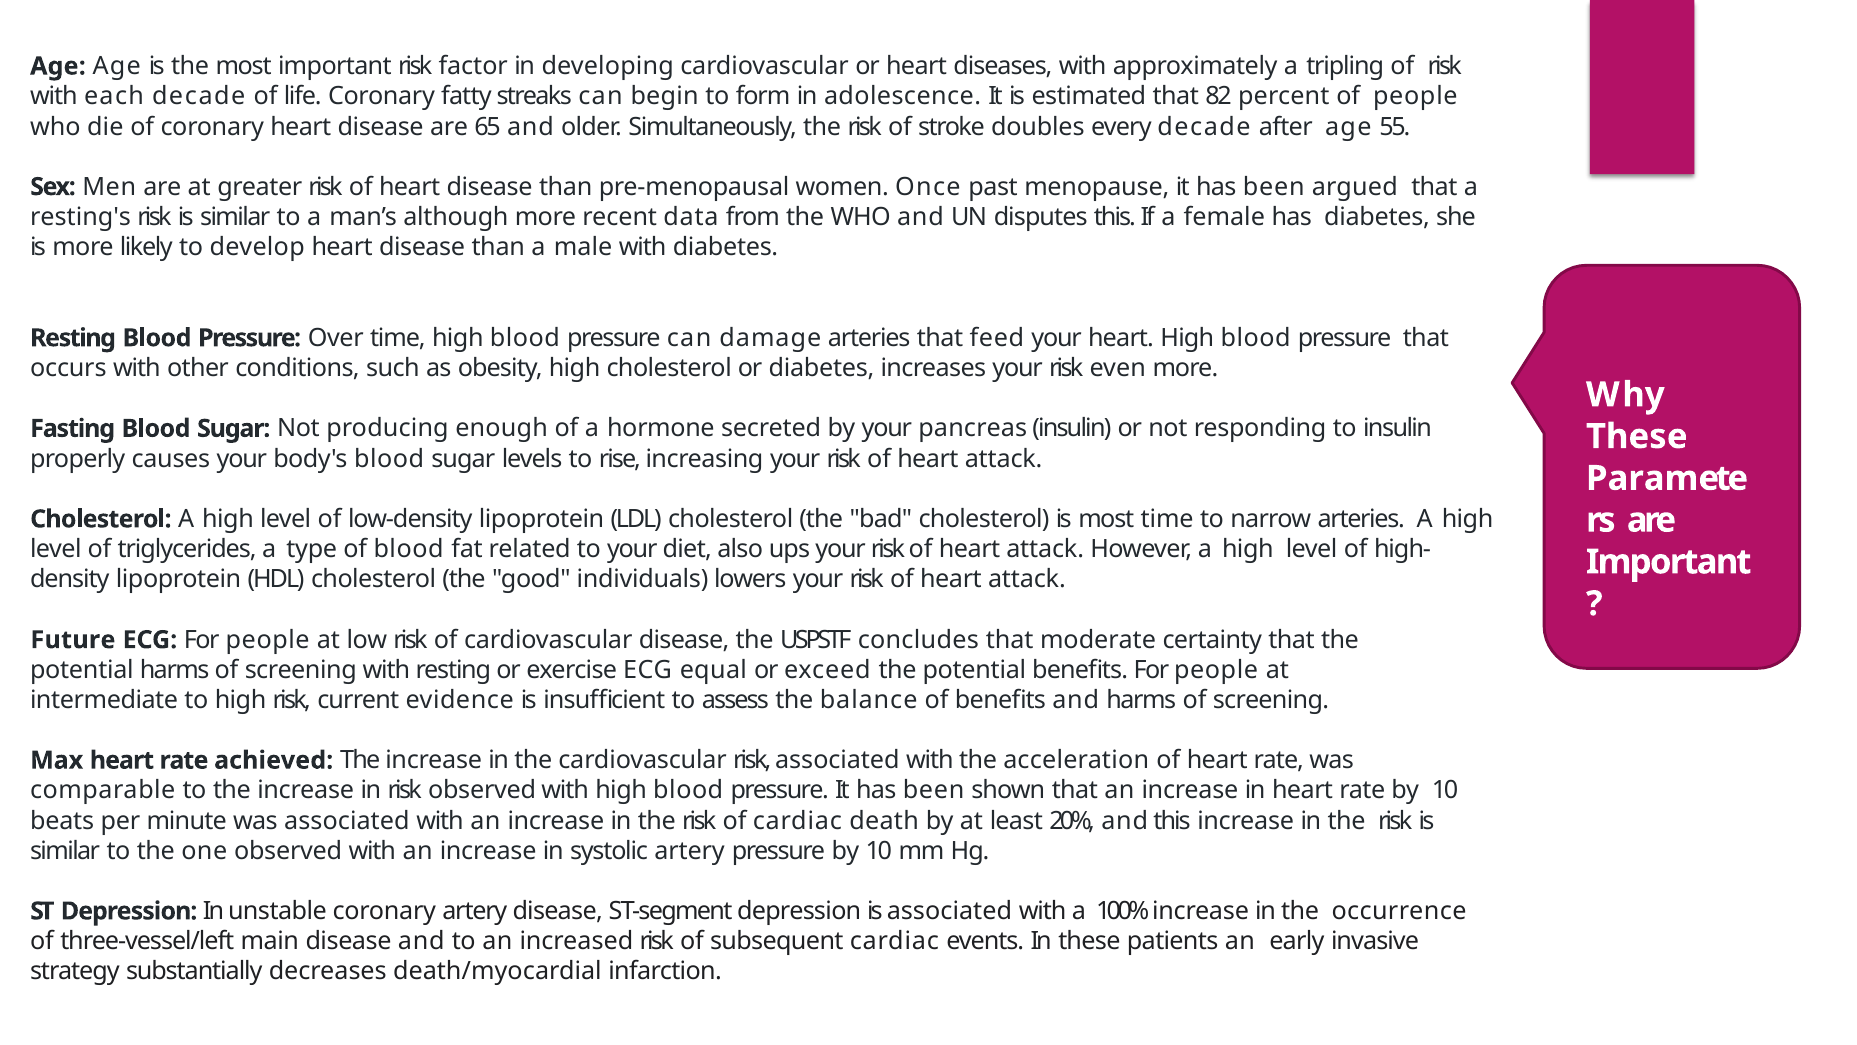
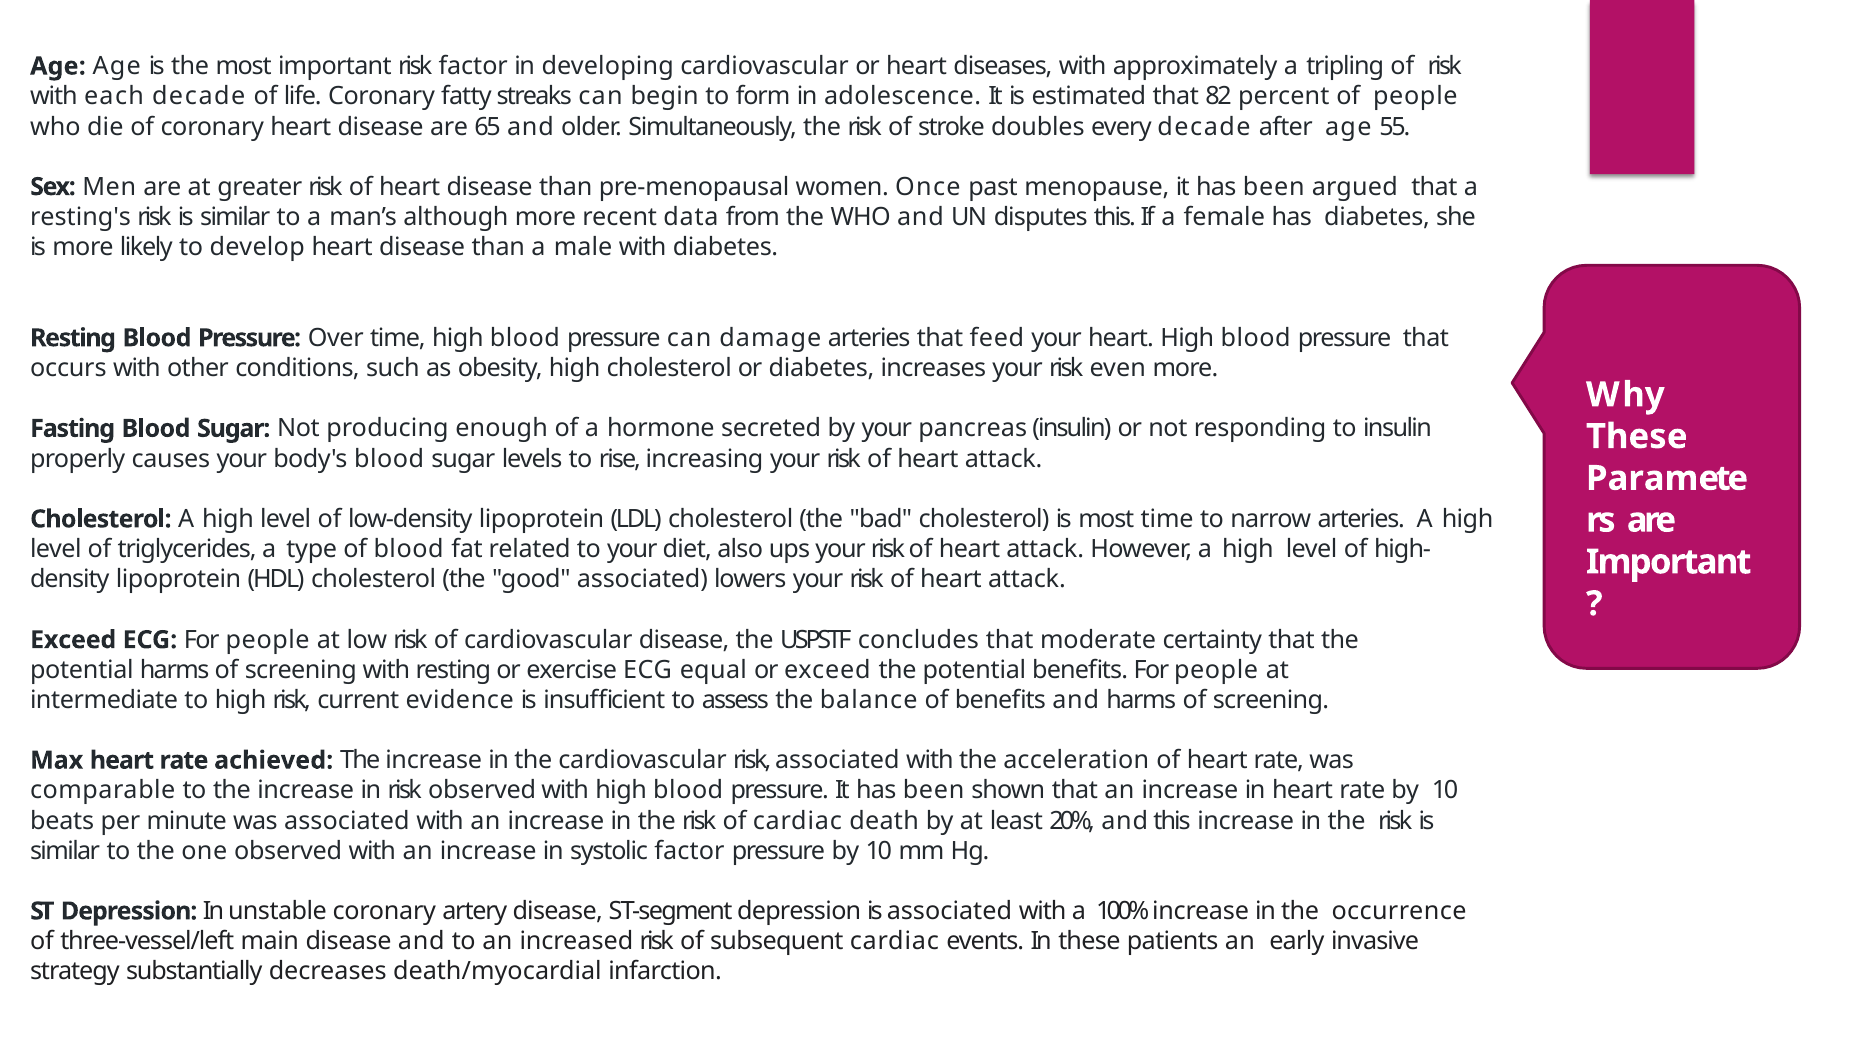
good individuals: individuals -> associated (642, 579)
Future: Future -> Exceed (73, 640)
systolic artery: artery -> factor (689, 851)
